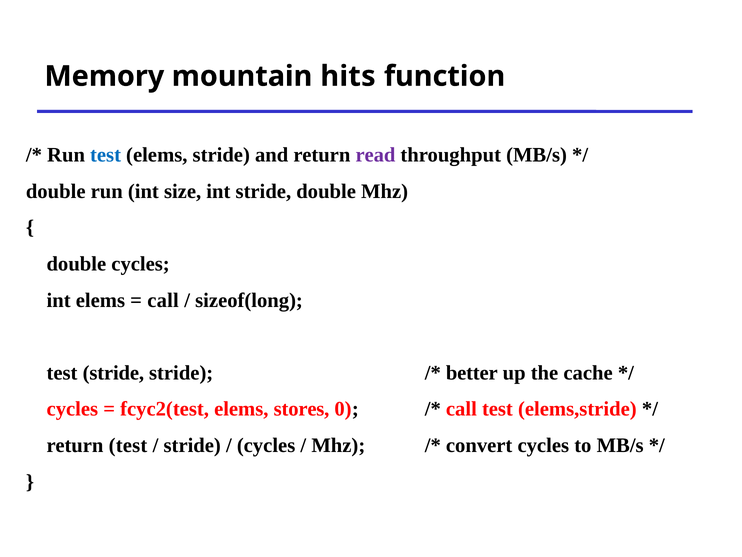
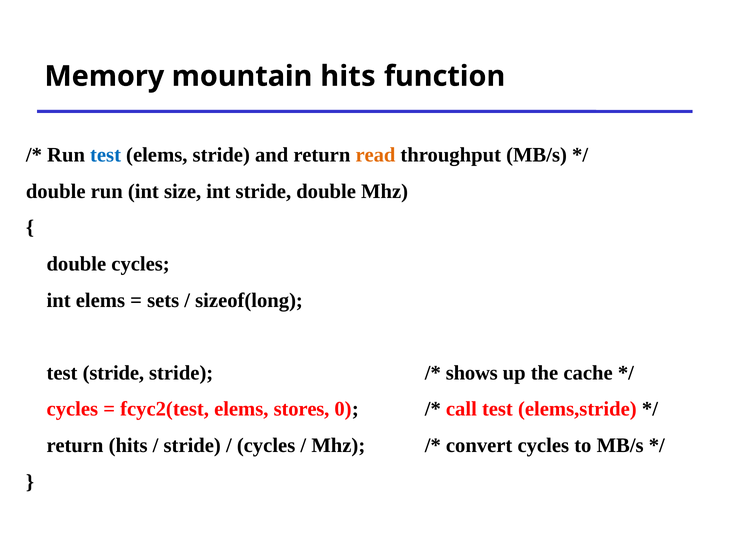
read colour: purple -> orange (375, 155)
call: call -> sets (163, 300)
better: better -> shows (472, 372)
return test: test -> hits (128, 445)
